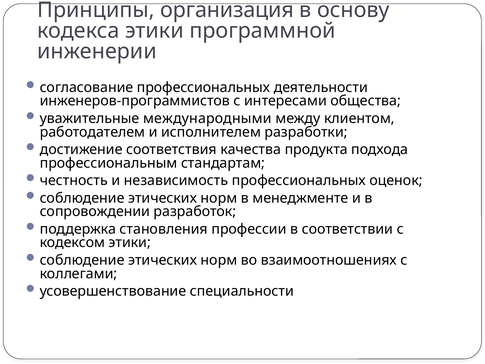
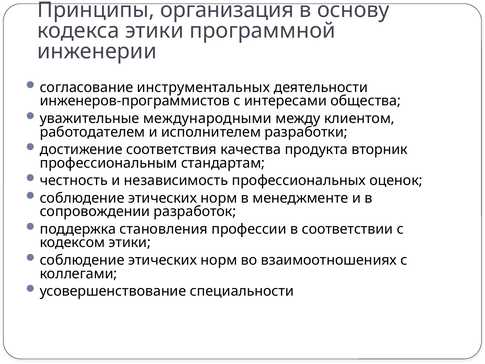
согласование профессиональных: профессиональных -> инструментальных (203, 87)
подхода: подхода -> вторник (380, 149)
